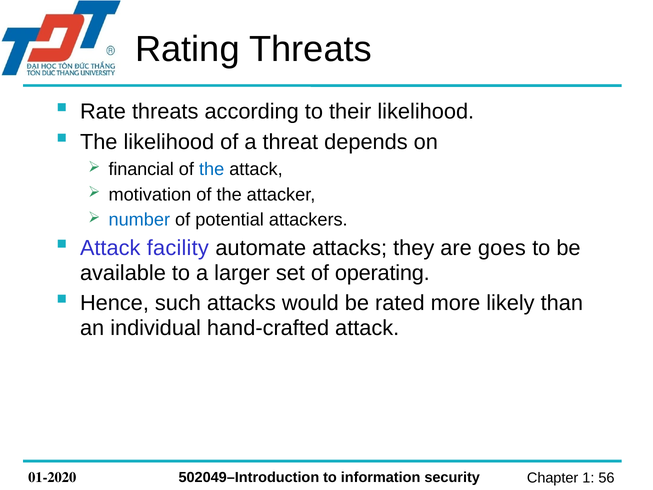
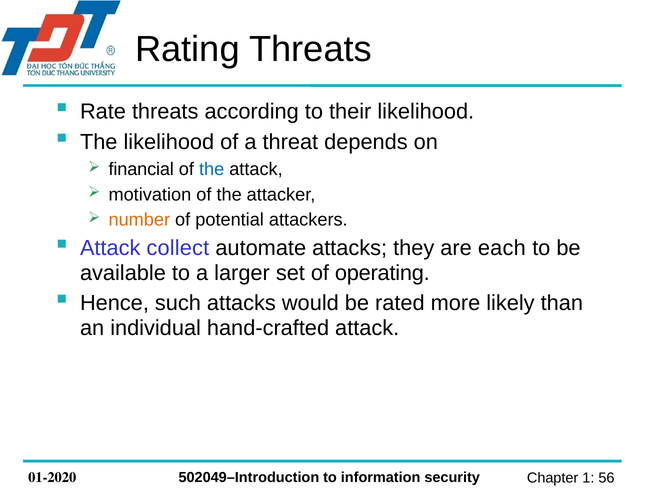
number colour: blue -> orange (139, 220)
facility: facility -> collect (178, 248)
goes: goes -> each (502, 248)
